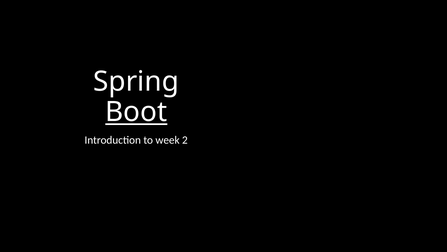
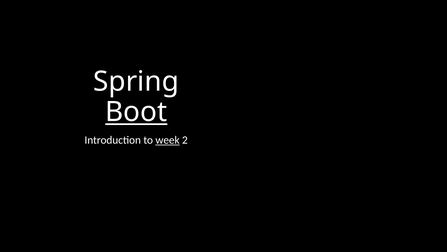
week underline: none -> present (168, 140)
